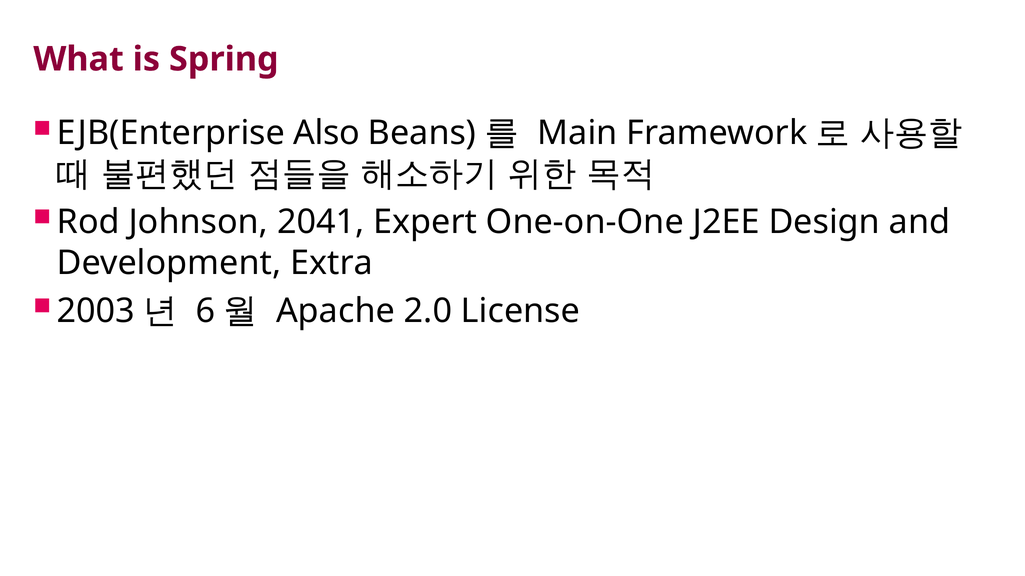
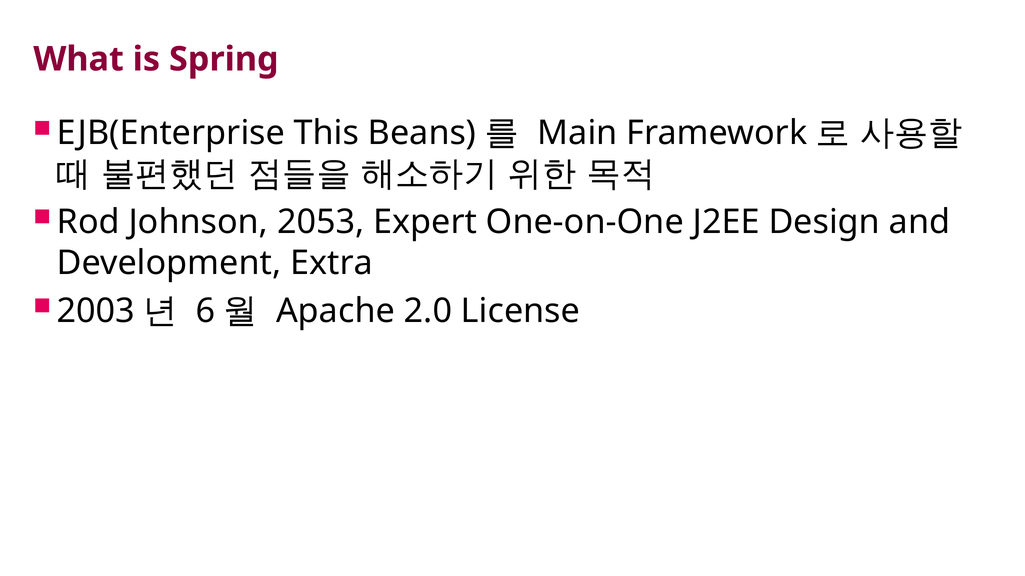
Also: Also -> This (326, 133)
2041: 2041 -> 2053 (321, 222)
